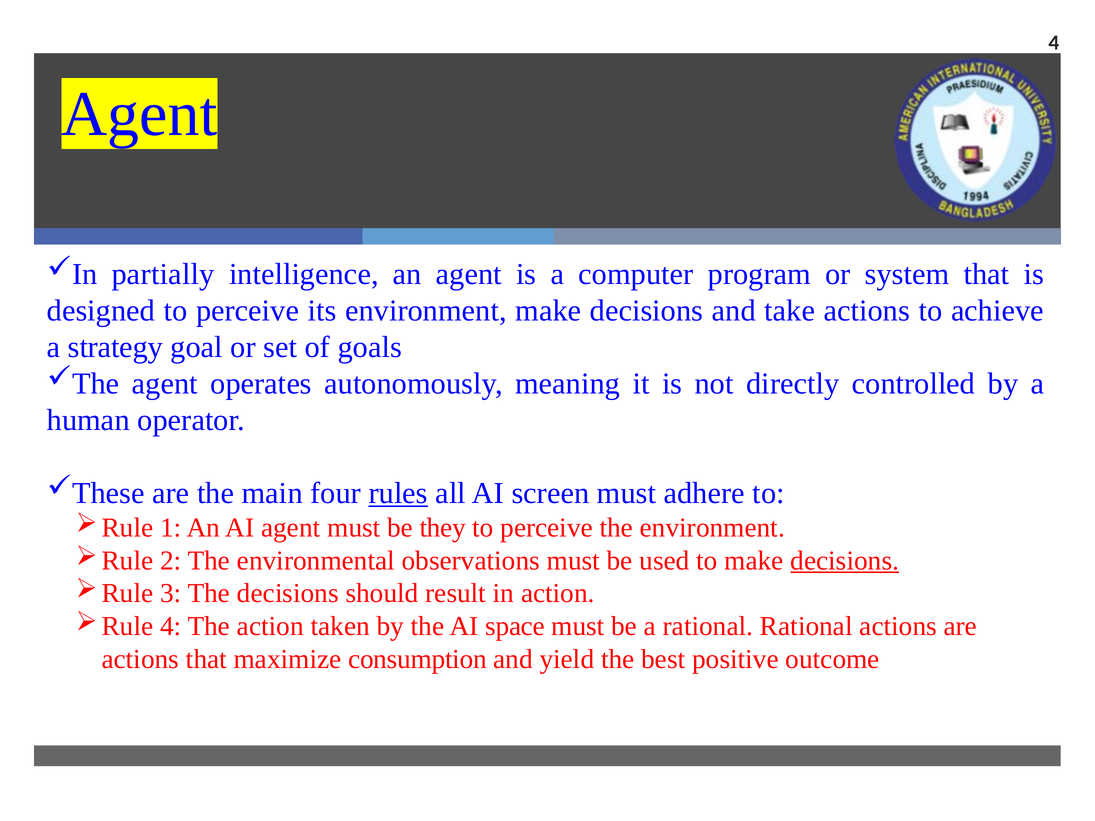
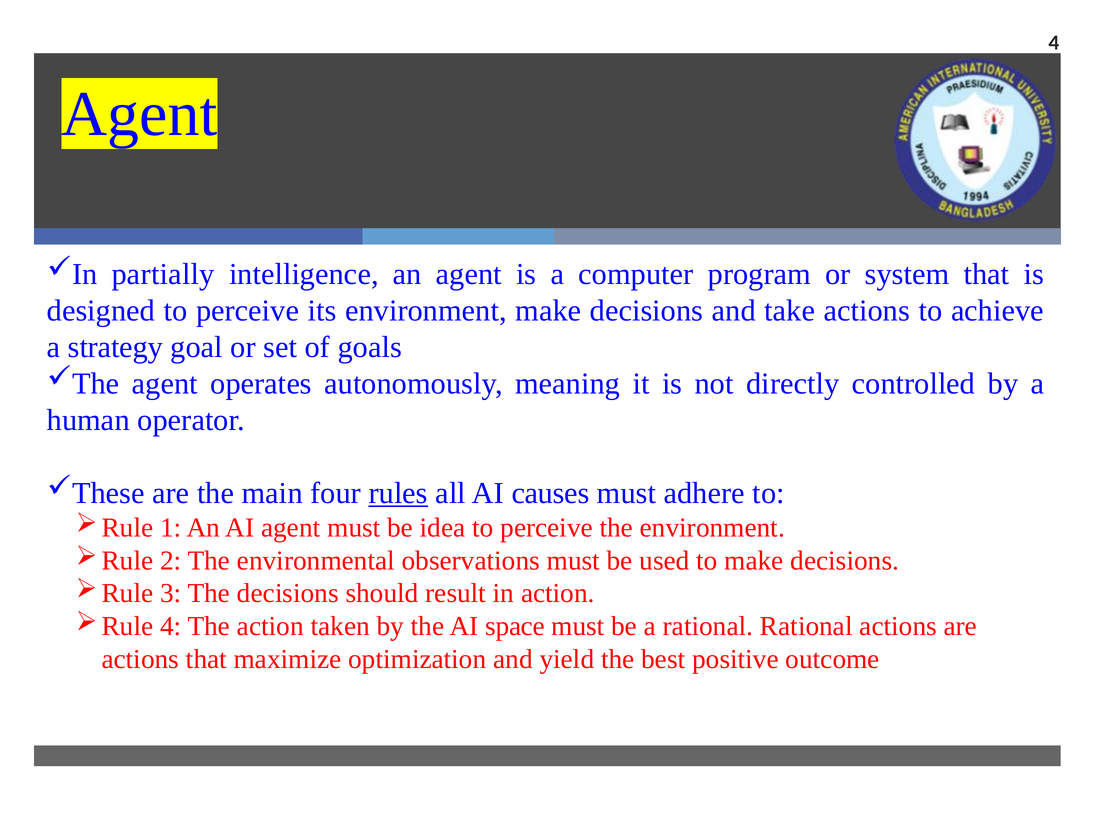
screen: screen -> causes (551, 493)
they: they -> idea (443, 528)
decisions underline: present -> none (845, 561)
consumption: consumption -> optimization (417, 659)
